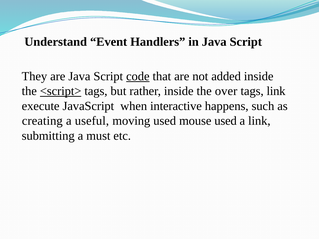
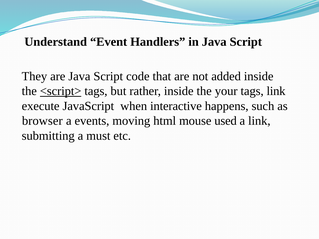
code underline: present -> none (138, 76)
over: over -> your (226, 91)
creating: creating -> browser (42, 121)
useful: useful -> events (92, 121)
moving used: used -> html (165, 121)
